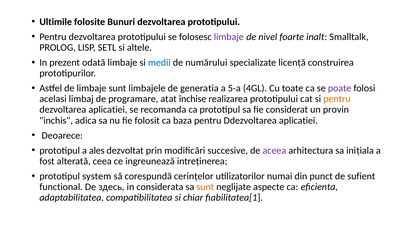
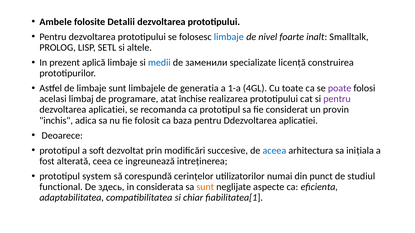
Ultimile: Ultimile -> Ambele (56, 22)
Bunuri: Bunuri -> Detalii (121, 22)
limbaje colour: purple -> blue (229, 37)
odată: odată -> aplică (94, 63)
numărului: numărului -> заменили (206, 63)
5-a: 5-a -> 1-a (234, 88)
pentru colour: orange -> purple (337, 99)
ales: ales -> soft (97, 151)
aceea colour: purple -> blue (274, 151)
sufient: sufient -> studiul (361, 177)
